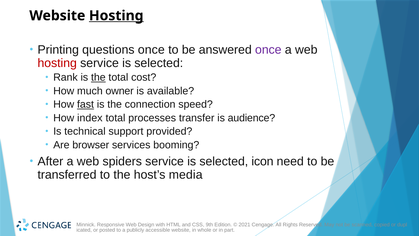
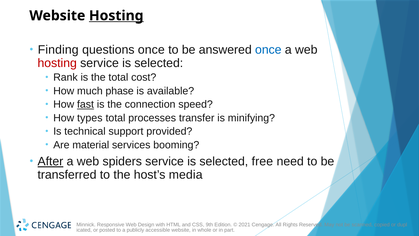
Printing: Printing -> Finding (58, 50)
once colour: purple -> blue (268, 50)
the underline: present -> none (98, 77)
owner: owner -> phase (120, 91)
index: index -> types (90, 118)
audience: audience -> minifying (251, 118)
browser: browser -> material (91, 145)
After underline: none -> present (50, 161)
icon: icon -> free (262, 161)
